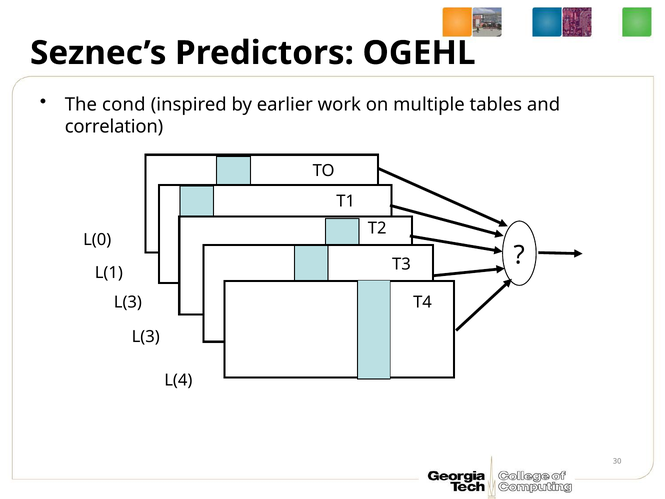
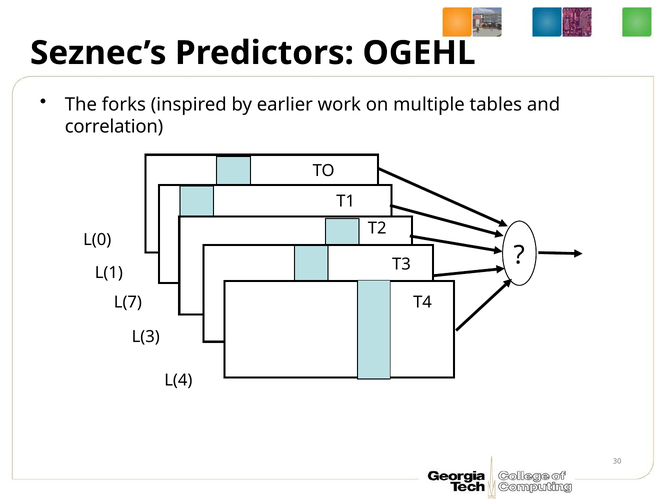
cond: cond -> forks (124, 104)
L(3: L(3 -> L(7 (128, 302)
